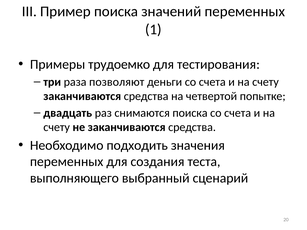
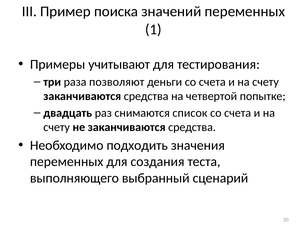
трудоемко: трудоемко -> учитывают (119, 64)
снимаются поиска: поиска -> список (190, 113)
